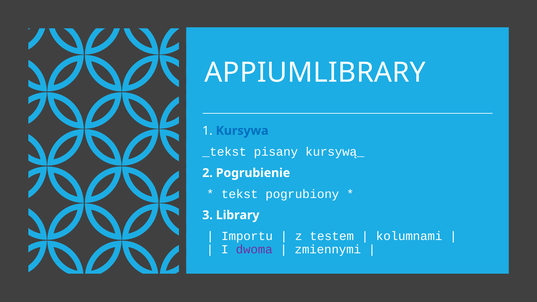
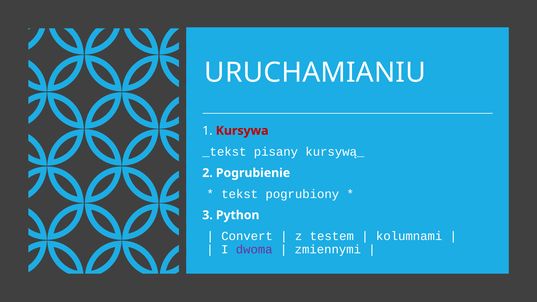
APPIUMLIBRARY: APPIUMLIBRARY -> URUCHAMIANIU (315, 73)
Kursywa colour: blue -> red (242, 131)
Library: Library -> Python (238, 215)
Importu: Importu -> Convert (247, 236)
